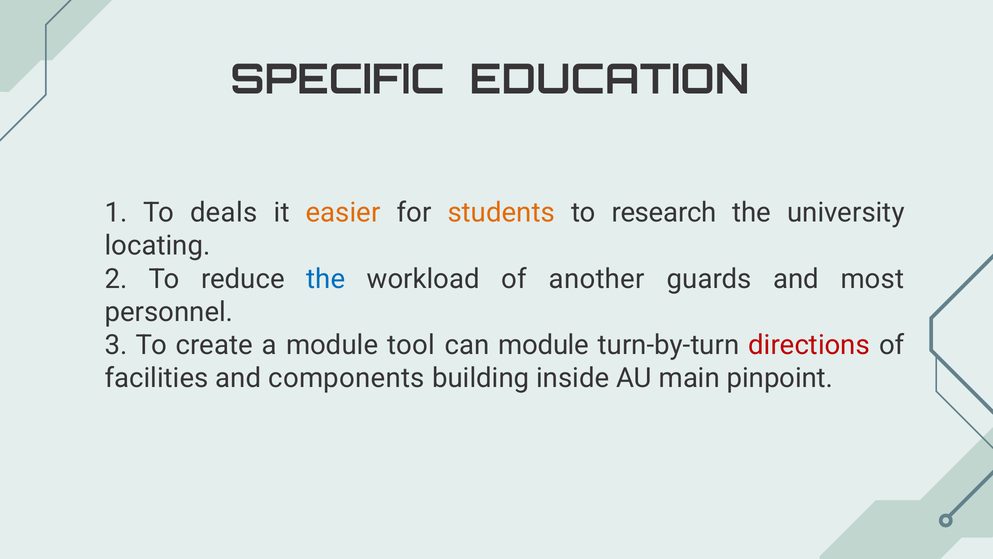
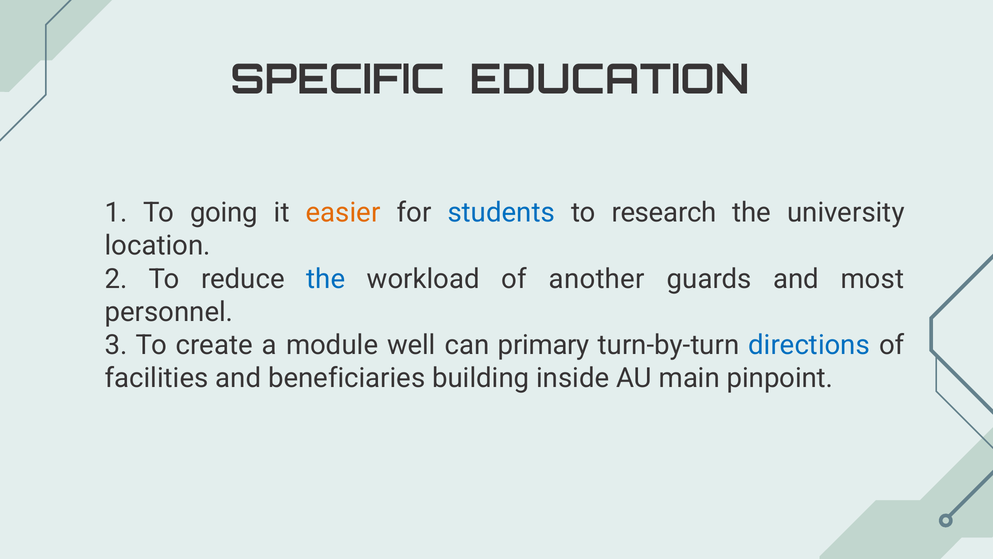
deals: deals -> going (224, 212)
students colour: orange -> blue (501, 212)
locating: locating -> location (158, 246)
tool: tool -> well (411, 345)
can module: module -> primary (544, 345)
directions colour: red -> blue (809, 345)
components: components -> beneficiaries (347, 378)
